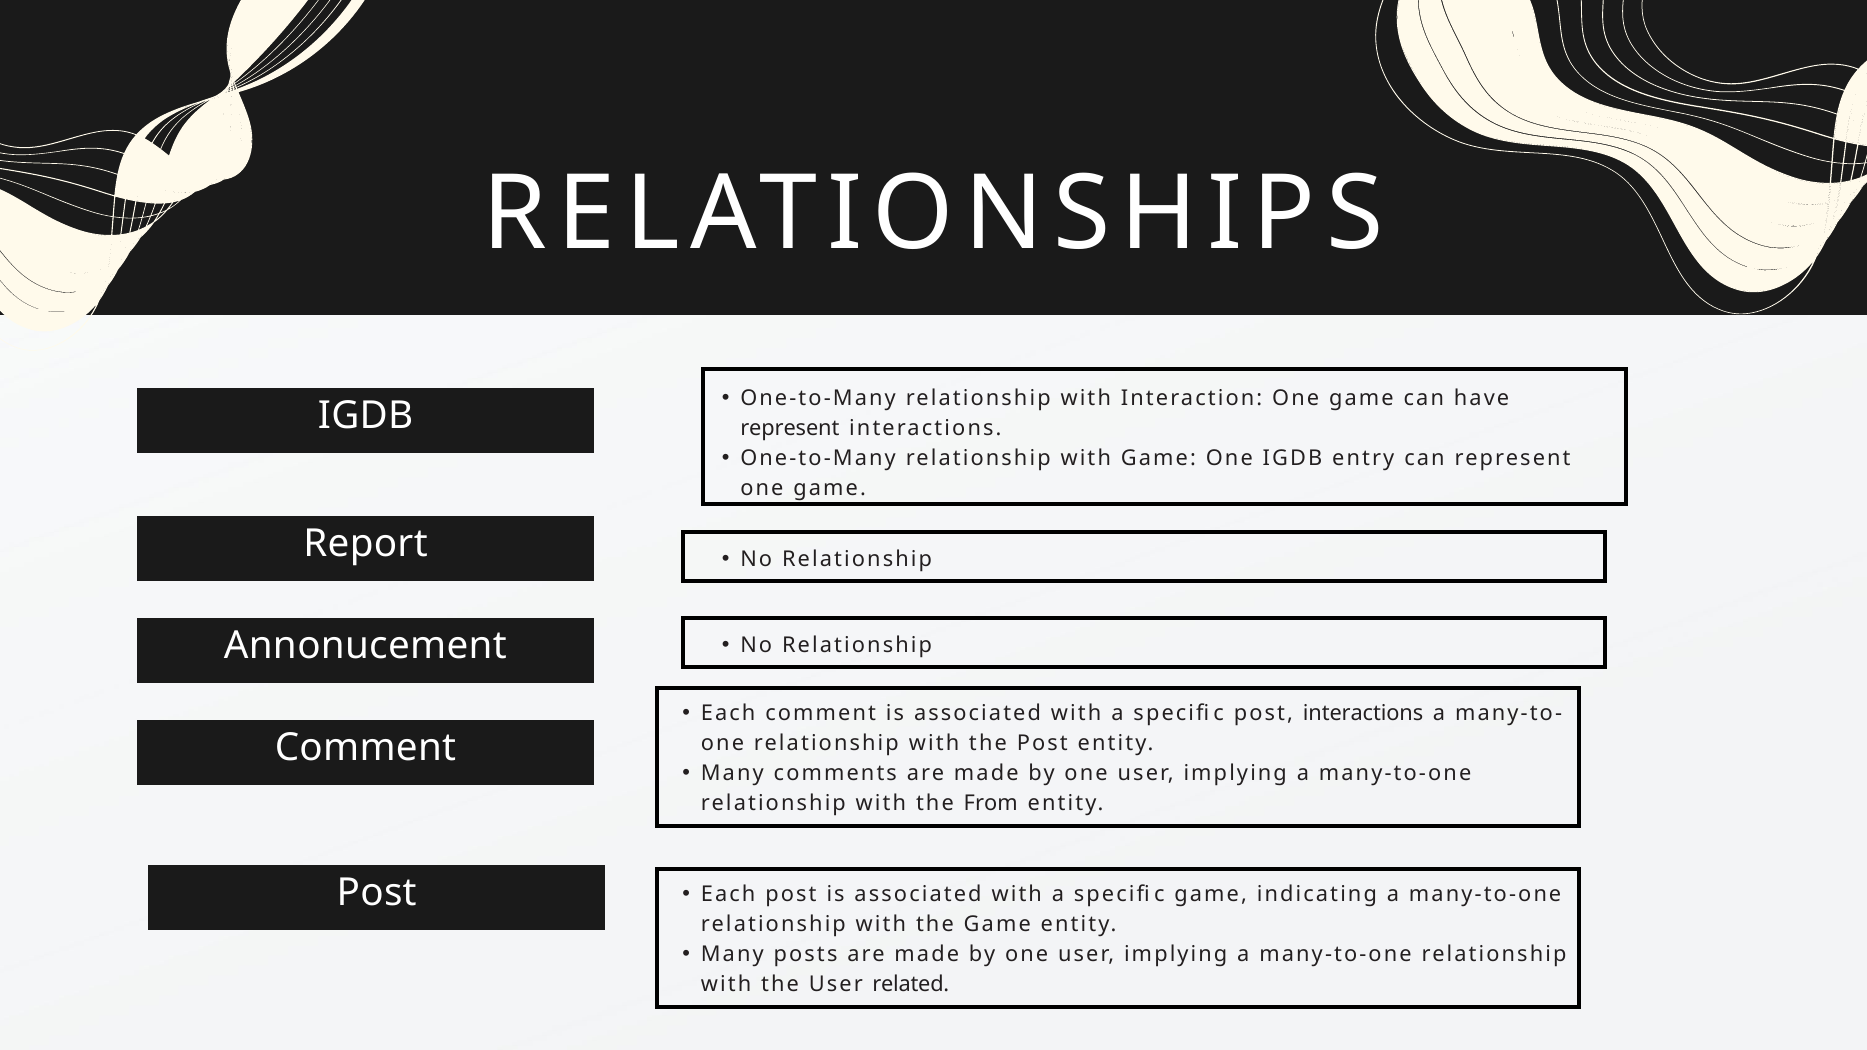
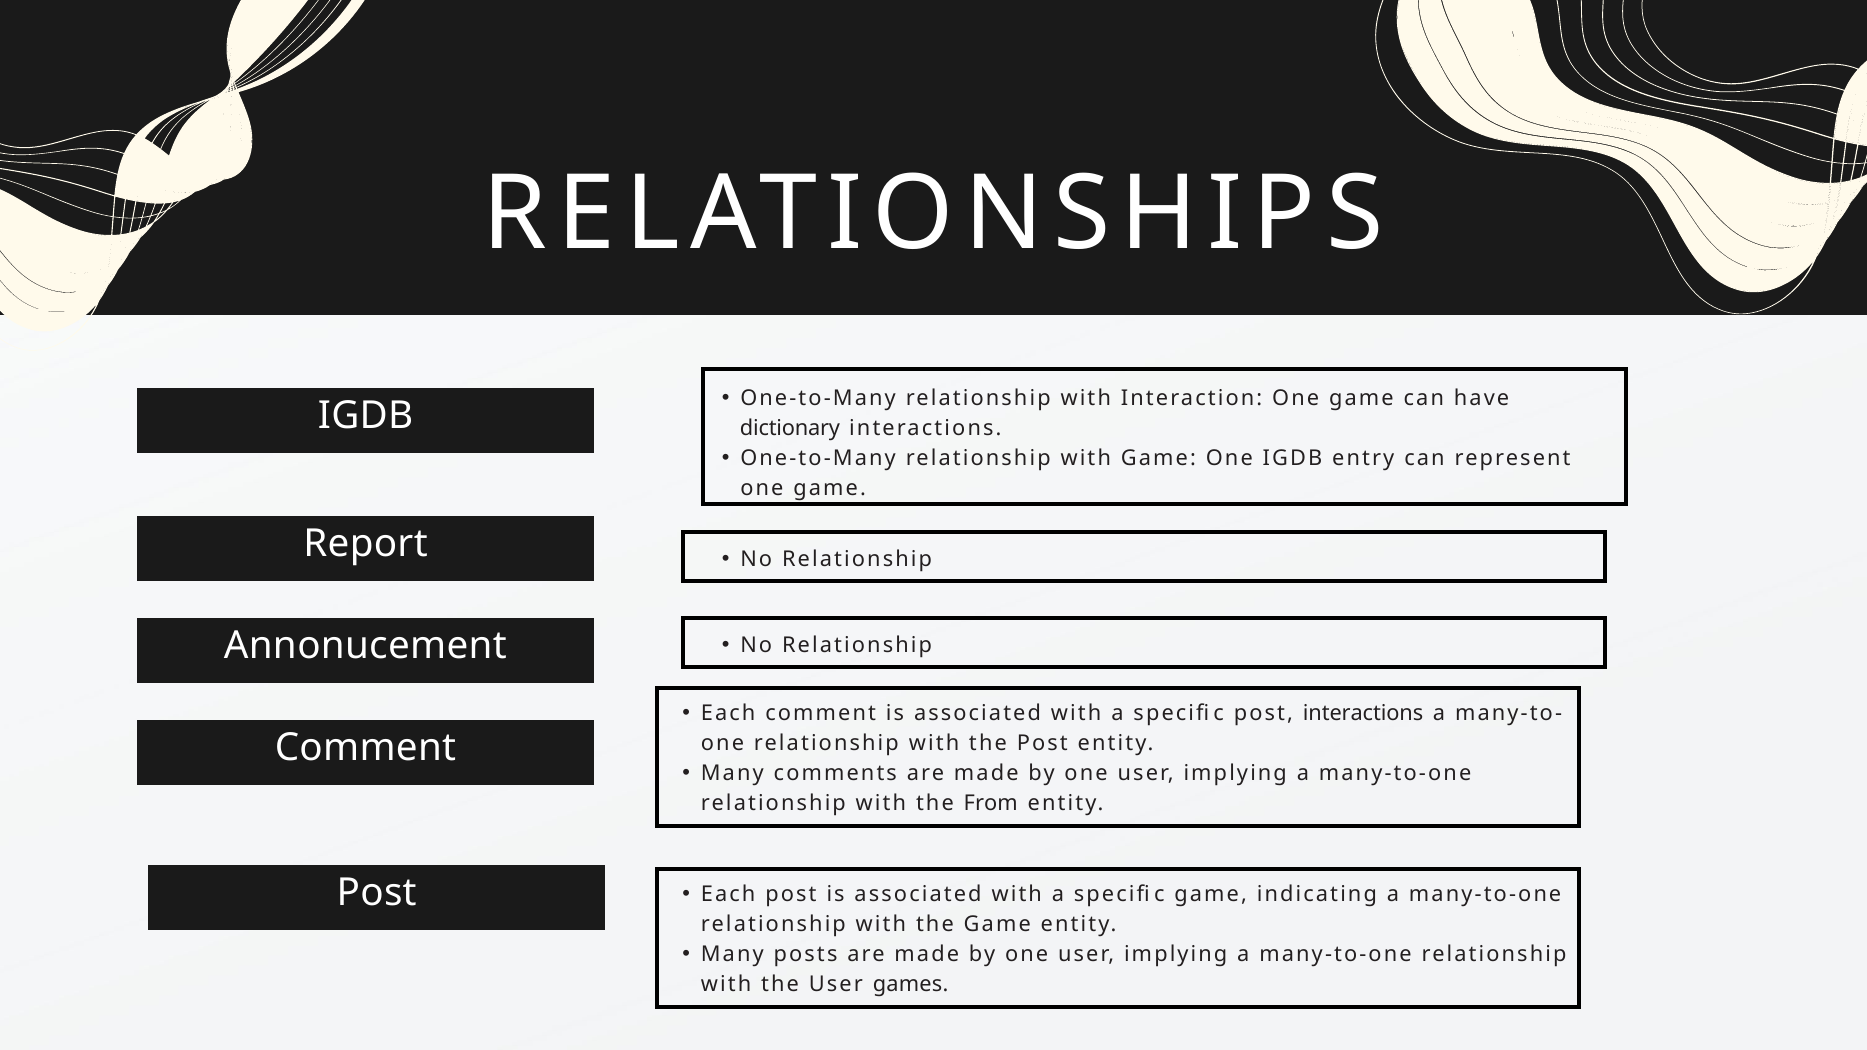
represent: represent -> dictionary (790, 429)
related: related -> games (911, 985)
